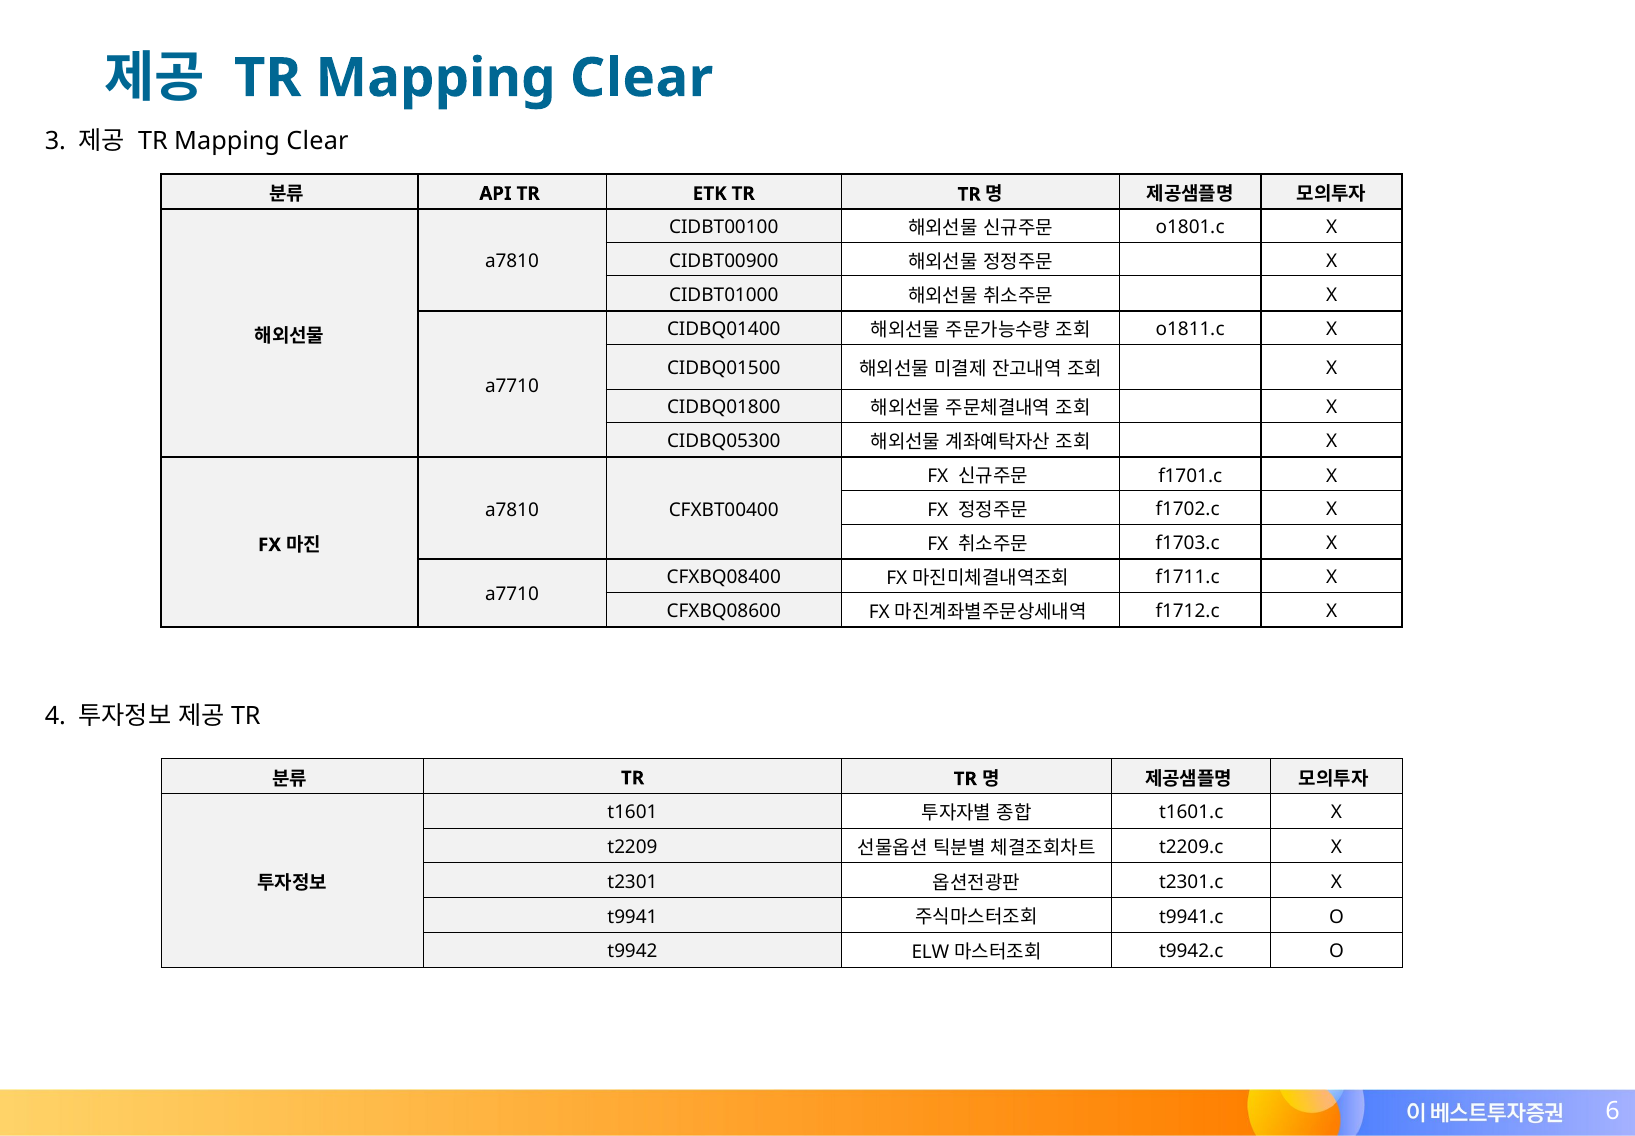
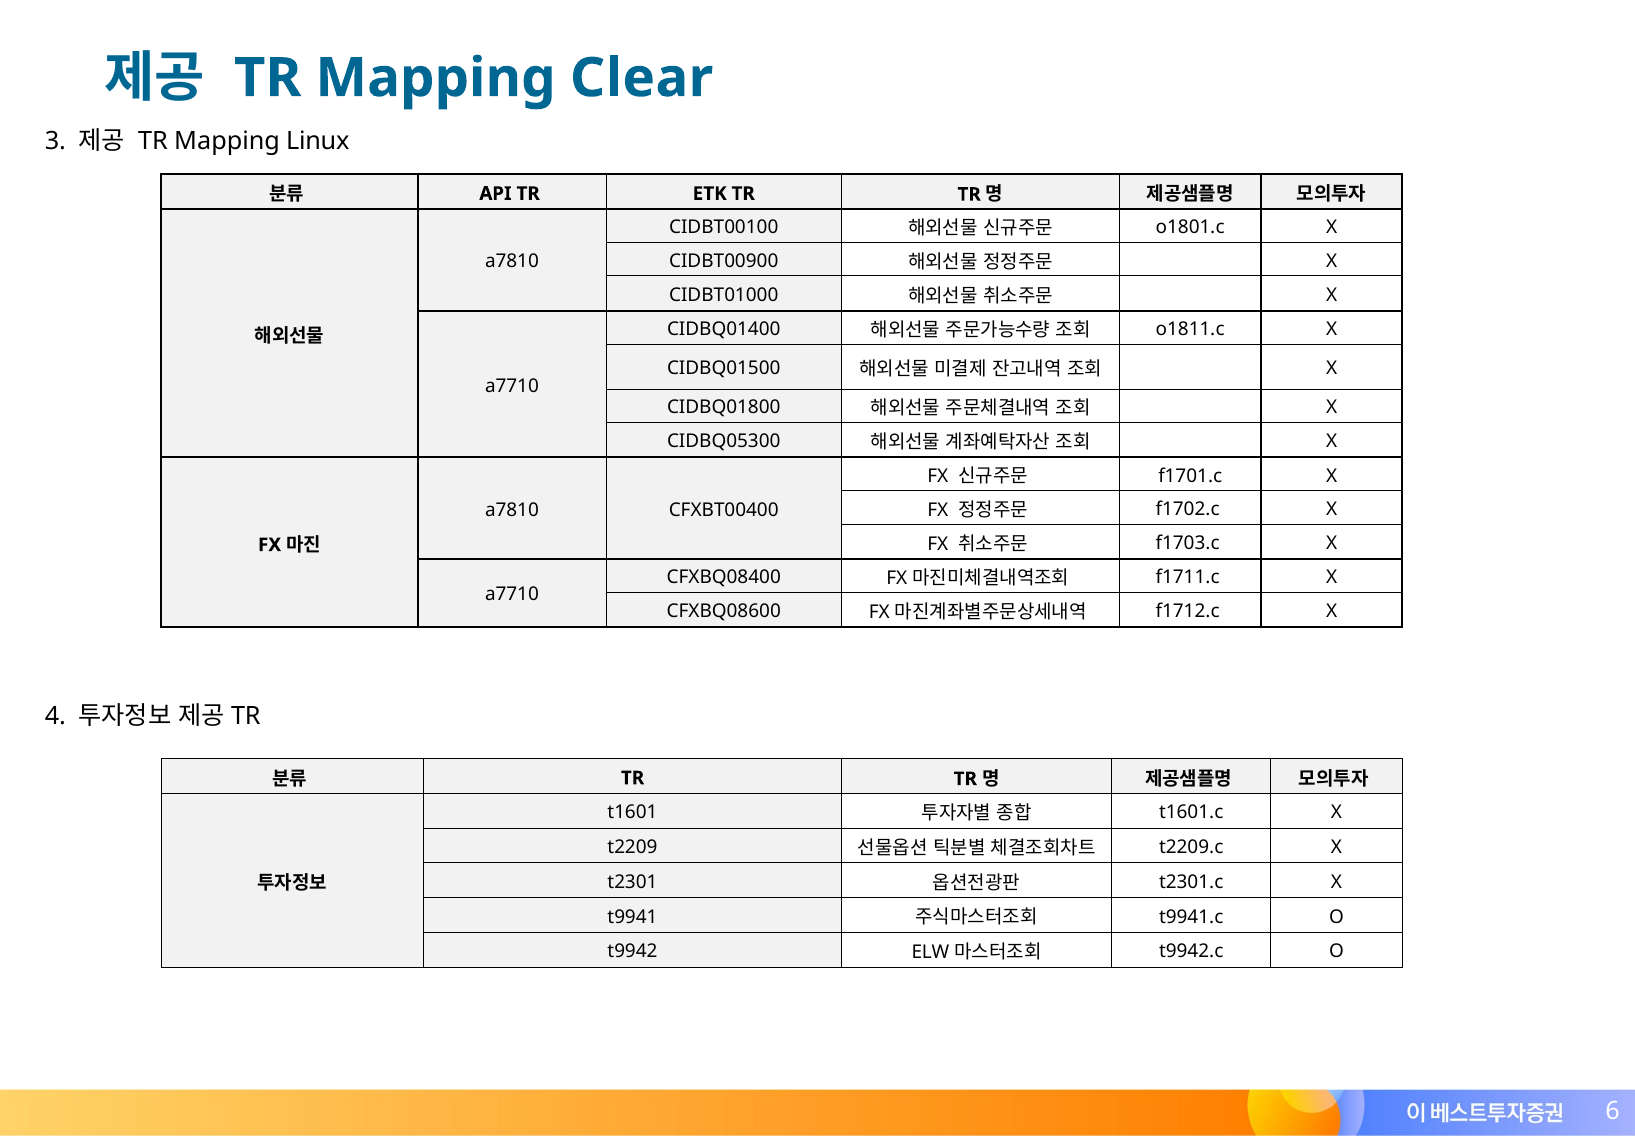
Clear: Clear -> Linux (318, 141)
